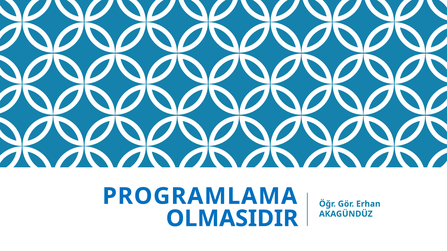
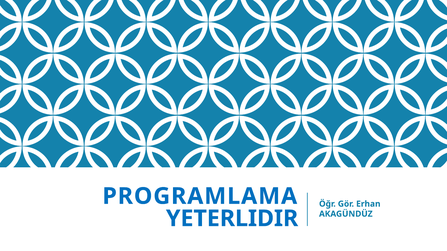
OLMASIDIR: OLMASIDIR -> YETERLIDIR (232, 219)
